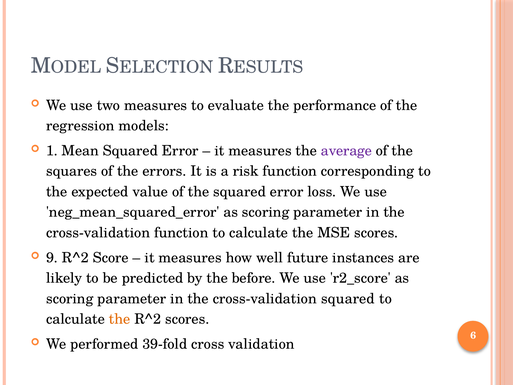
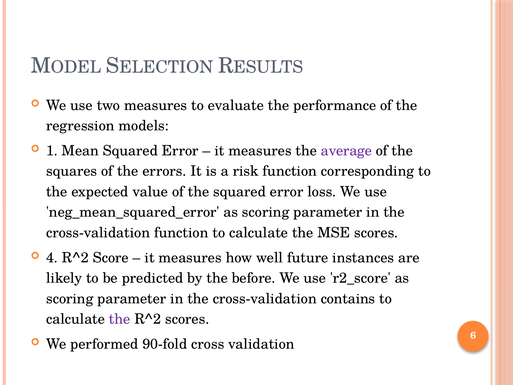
9: 9 -> 4 (52, 257)
cross-validation squared: squared -> contains (348, 299)
the colour: orange -> purple (120, 319)
39-fold: 39-fold -> 90-fold (165, 344)
